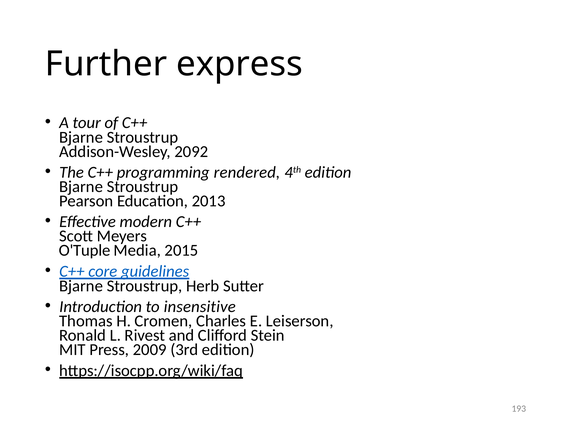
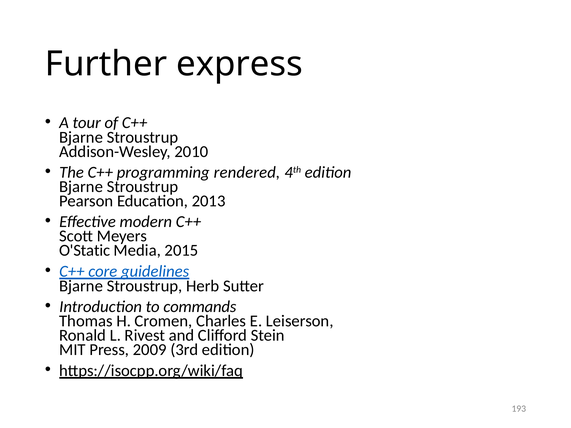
2092: 2092 -> 2010 (191, 152)
O'Tuple: O'Tuple -> O'Static (85, 251)
insensitive: insensitive -> commands (200, 307)
